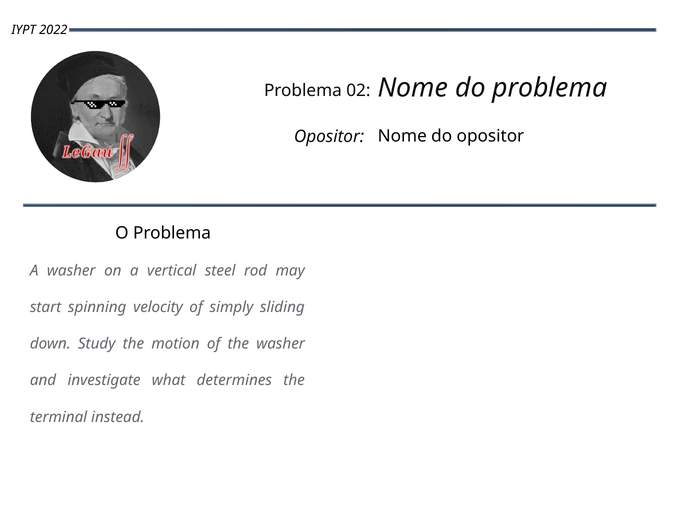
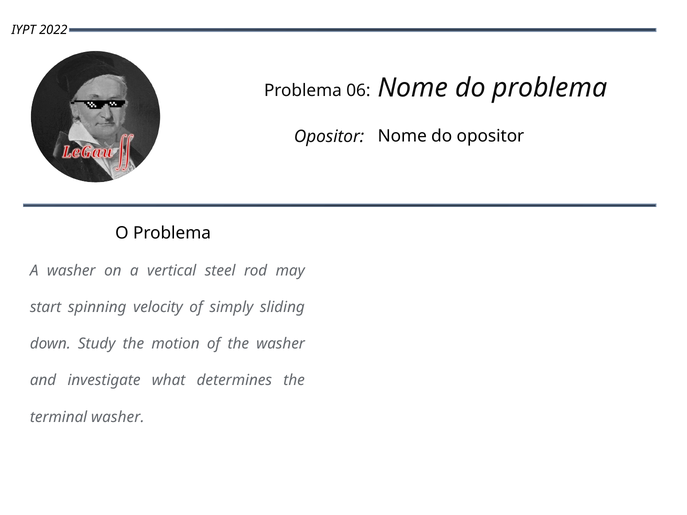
02: 02 -> 06 (358, 91)
terminal instead: instead -> washer (118, 417)
